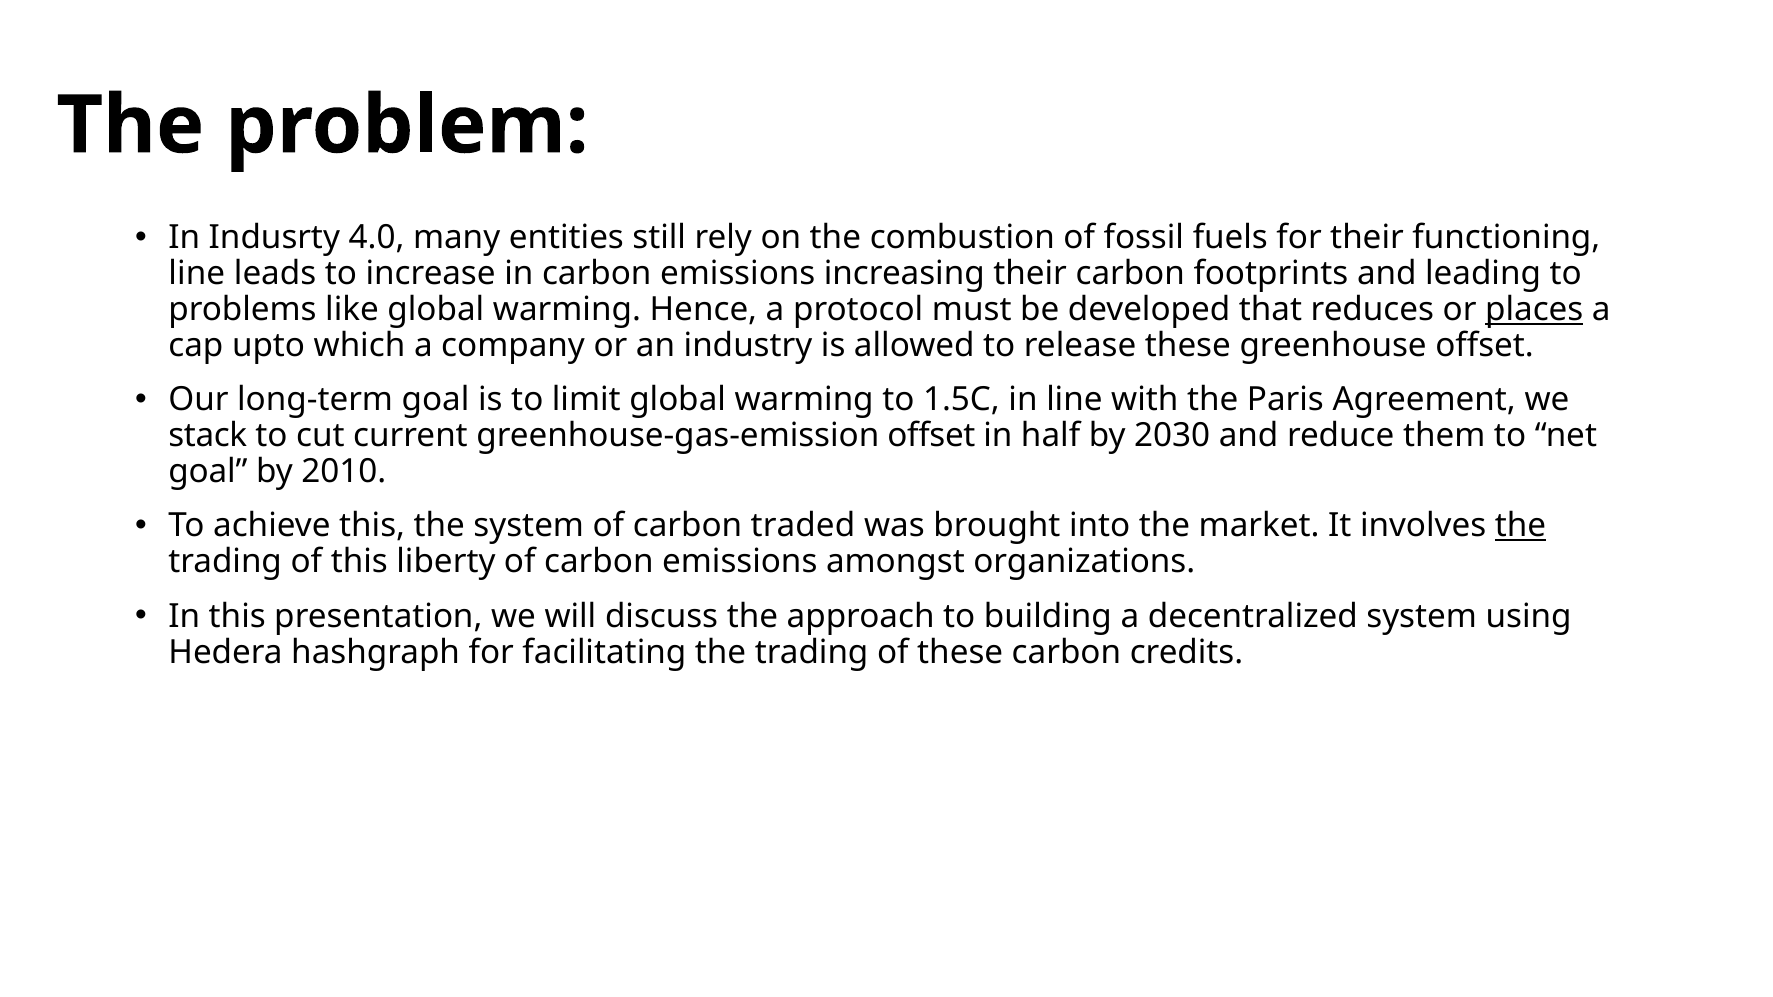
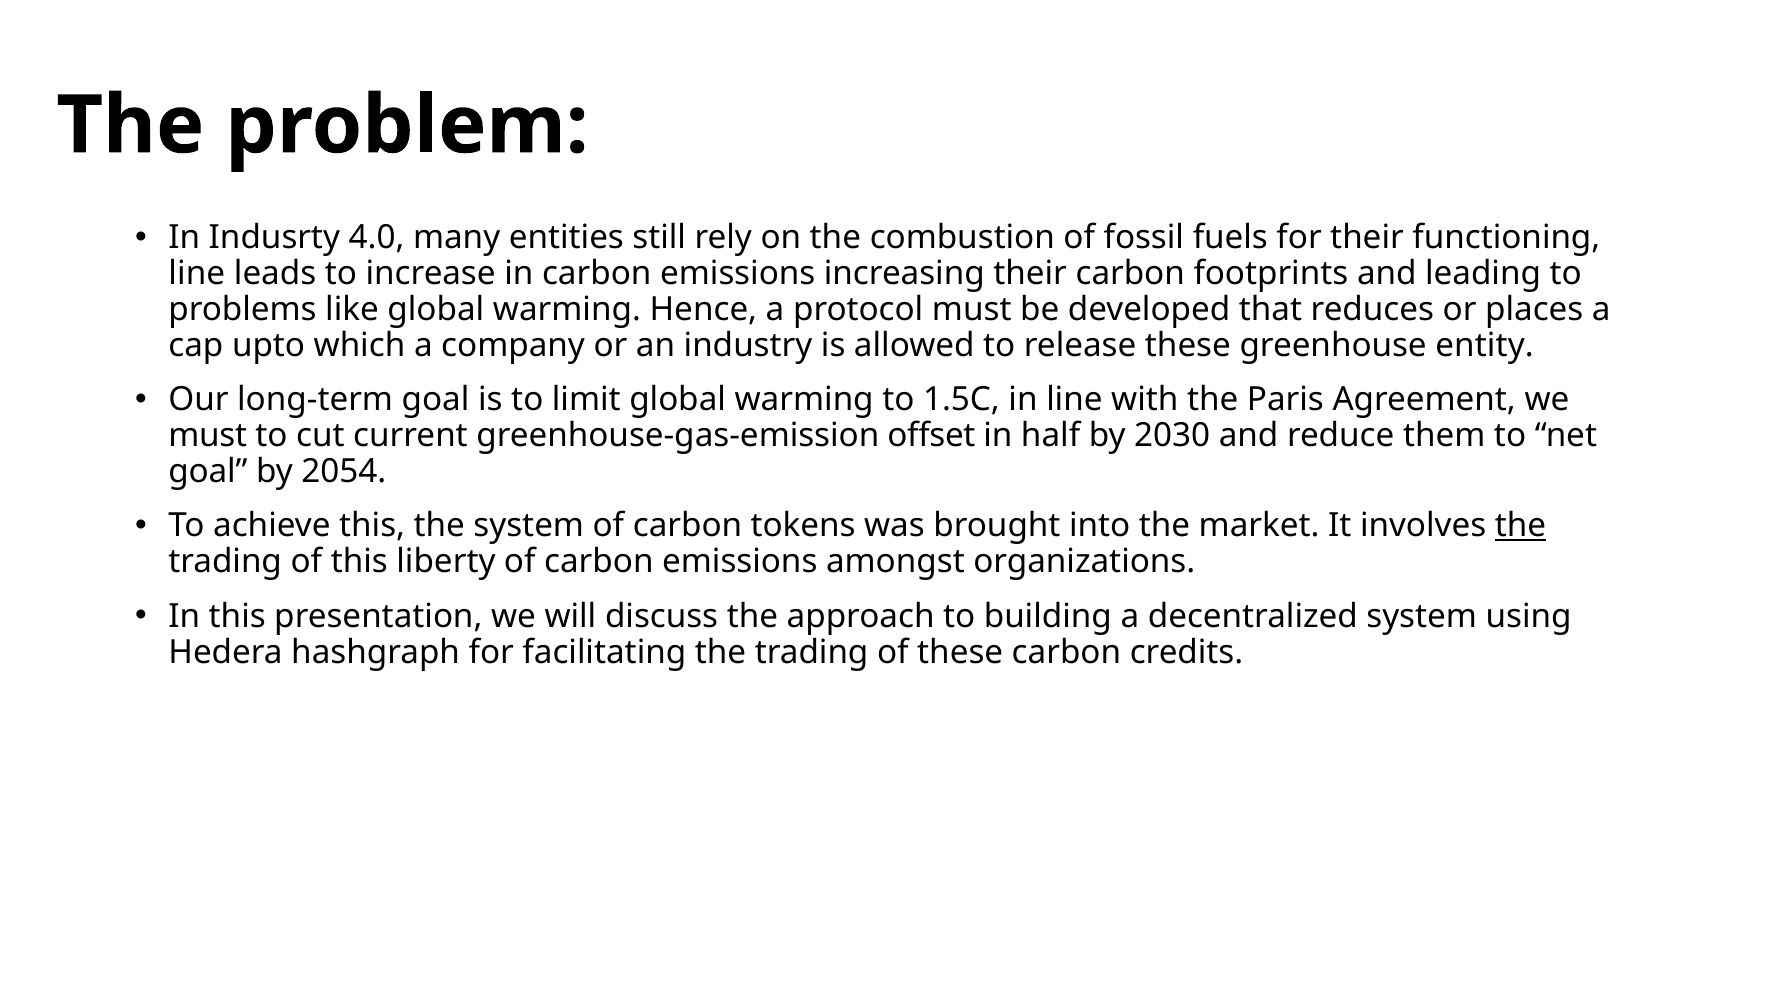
places underline: present -> none (1534, 310)
greenhouse offset: offset -> entity (1485, 345)
stack: stack -> must (208, 436)
2010: 2010 -> 2054 (344, 472)
traded: traded -> tokens (803, 526)
